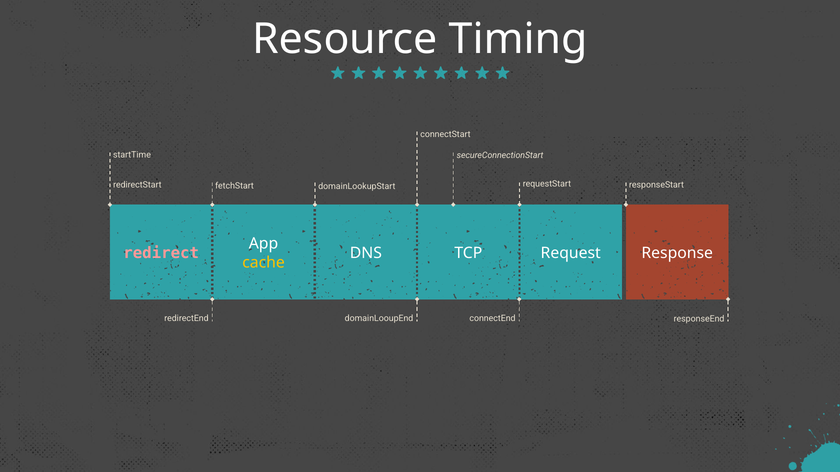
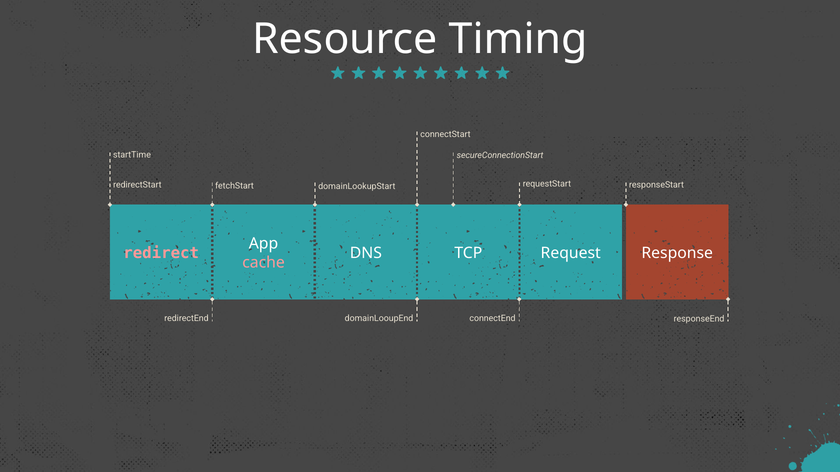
cache colour: yellow -> pink (264, 263)
